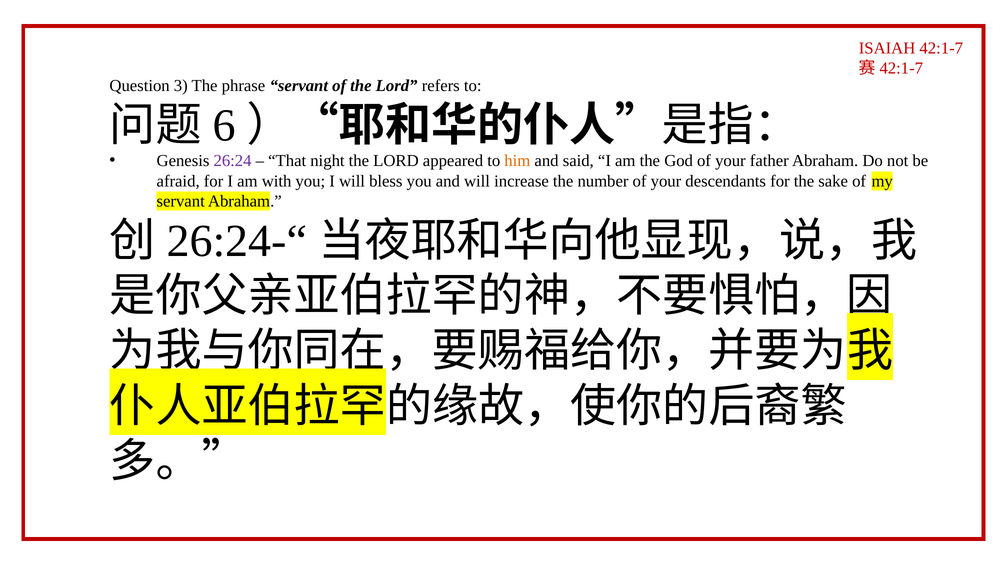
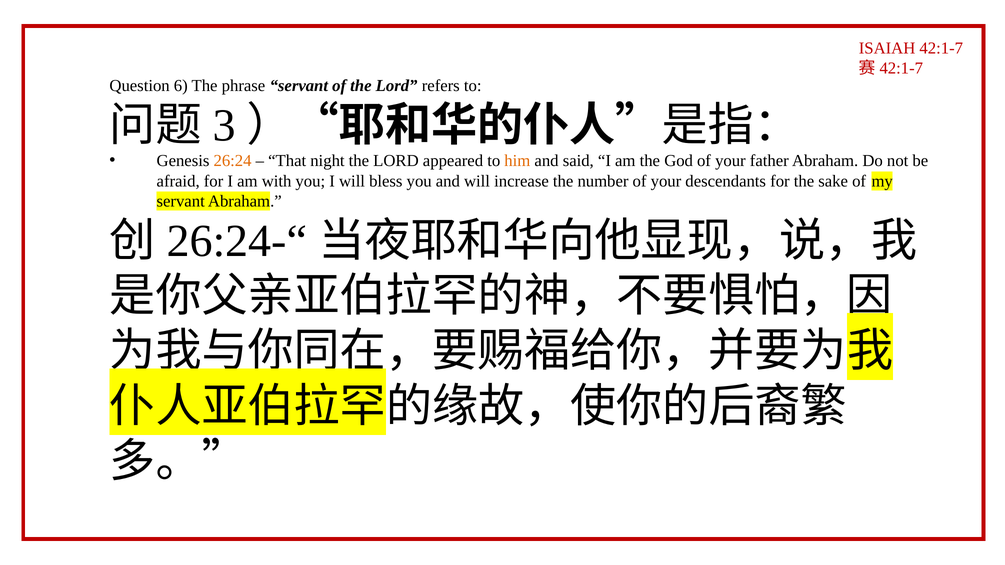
3: 3 -> 6 (181, 86)
6: 6 -> 3 (224, 125)
26:24 colour: purple -> orange (233, 161)
